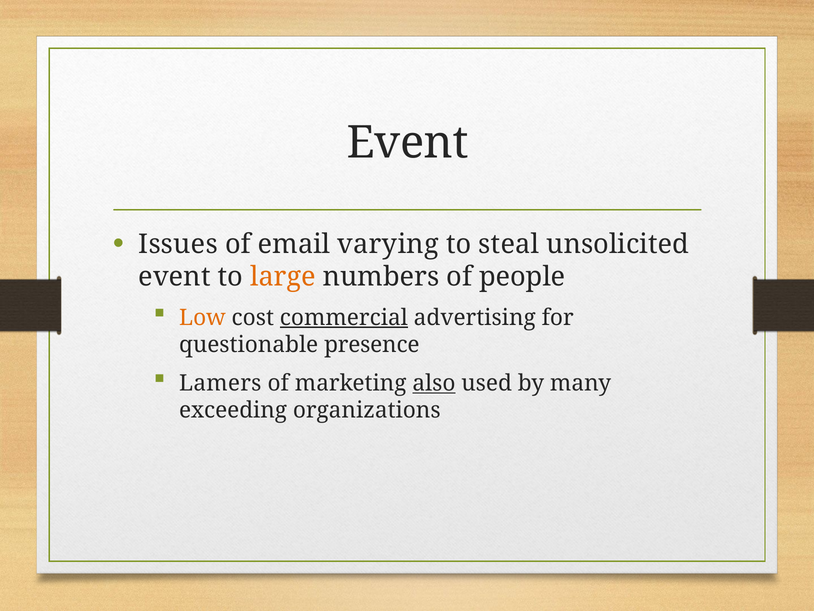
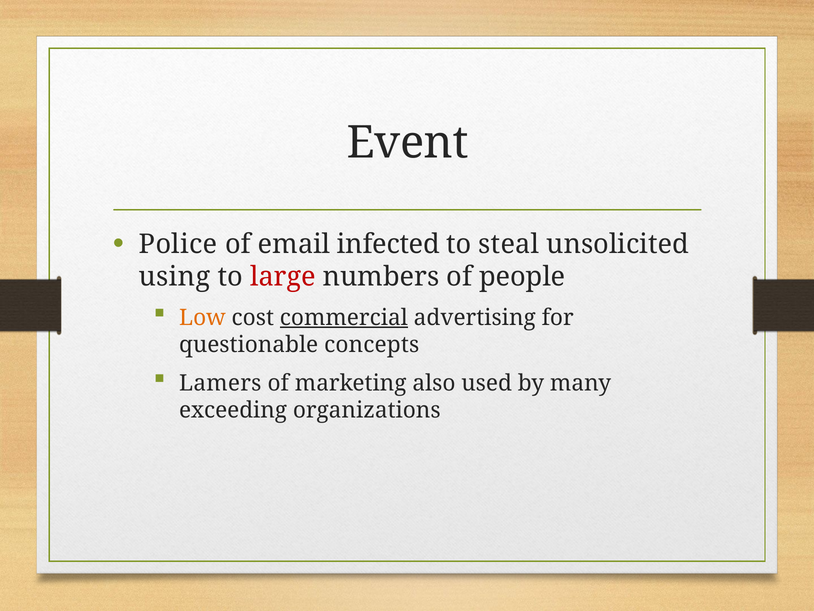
Issues: Issues -> Police (178, 244)
varying: varying -> infected (388, 244)
event: event -> using (174, 276)
large colour: orange -> red (283, 276)
presence: presence -> concepts (372, 344)
also underline: present -> none (434, 383)
